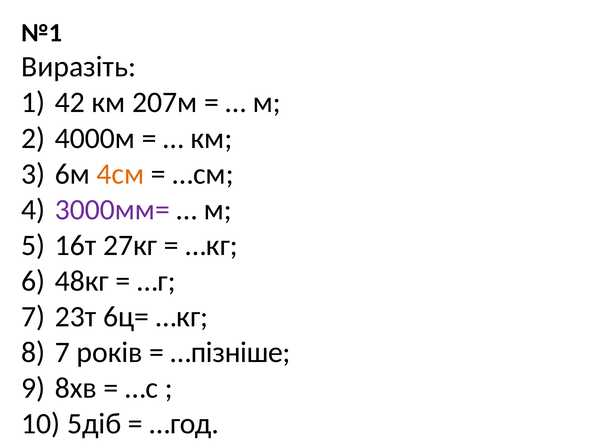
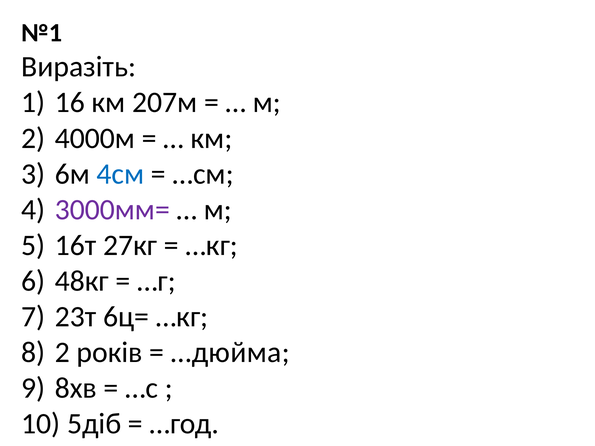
42: 42 -> 16 (70, 103)
4см colour: orange -> blue (120, 174)
7: 7 -> 2 (62, 352)
…пізніше: …пізніше -> …дюймa (230, 352)
